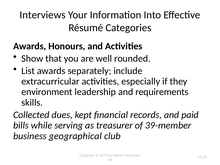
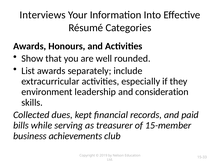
requirements: requirements -> consideration (162, 92)
39-member: 39-member -> 15-member (168, 125)
geographical: geographical -> achievements (75, 136)
